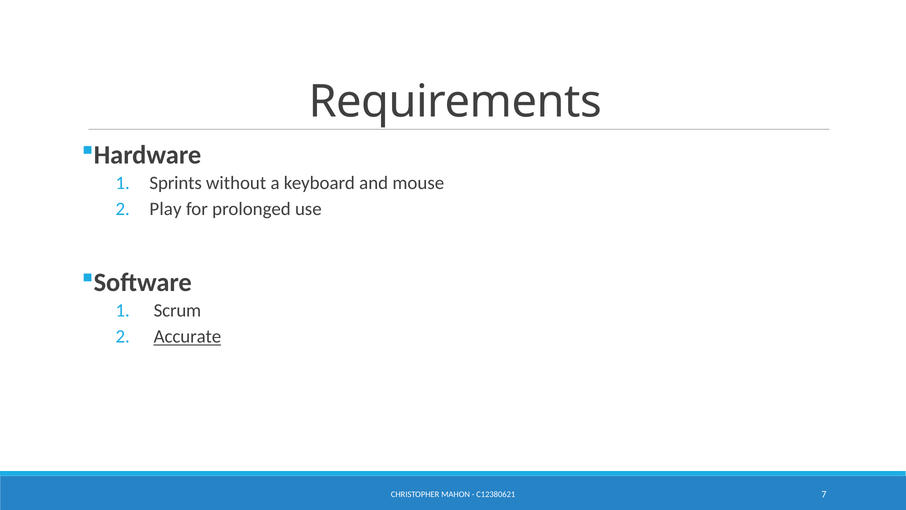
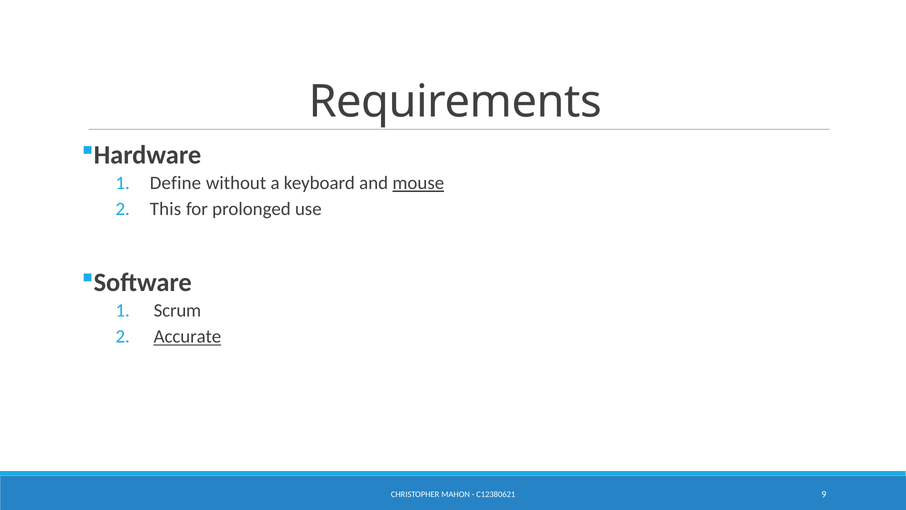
Sprints: Sprints -> Define (175, 183)
mouse underline: none -> present (418, 183)
Play: Play -> This (166, 209)
7: 7 -> 9 (824, 494)
